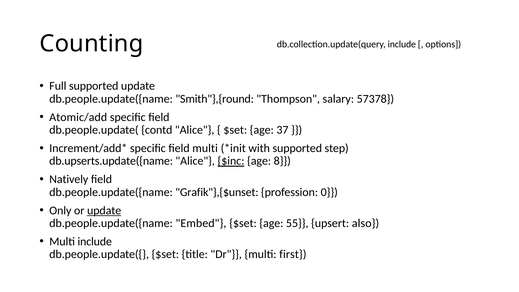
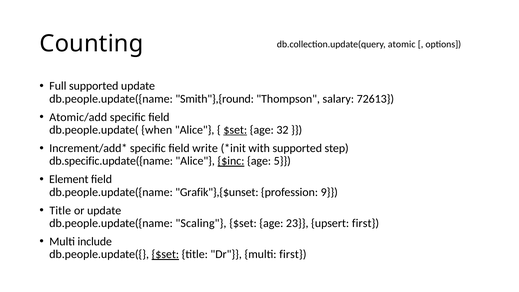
db.collection.update(query include: include -> atomic (402, 44)
57378: 57378 -> 72613 (375, 99)
contd: contd -> when (157, 130)
$set underline: none -> present (235, 130)
37: 37 -> 32 (282, 130)
field multi: multi -> write (205, 148)
db.upserts.update({name: db.upserts.update({name -> db.specific.update({name (111, 161)
8: 8 -> 5 (282, 161)
Natively: Natively -> Element (69, 179)
0: 0 -> 9 (329, 192)
Only: Only -> Title (60, 210)
update underline: present -> none (104, 210)
Embed: Embed -> Scaling (201, 223)
55: 55 -> 23 (297, 223)
upsert also: also -> first (366, 223)
$set underline: none -> present (165, 254)
